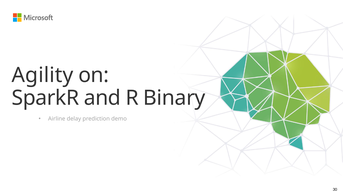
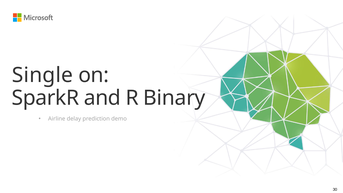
Agility: Agility -> Single (42, 75)
